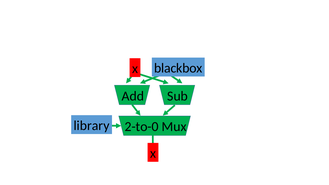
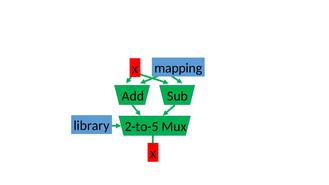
blackbox: blackbox -> mapping (178, 68)
2-to-0: 2-to-0 -> 2-to-5 (142, 127)
